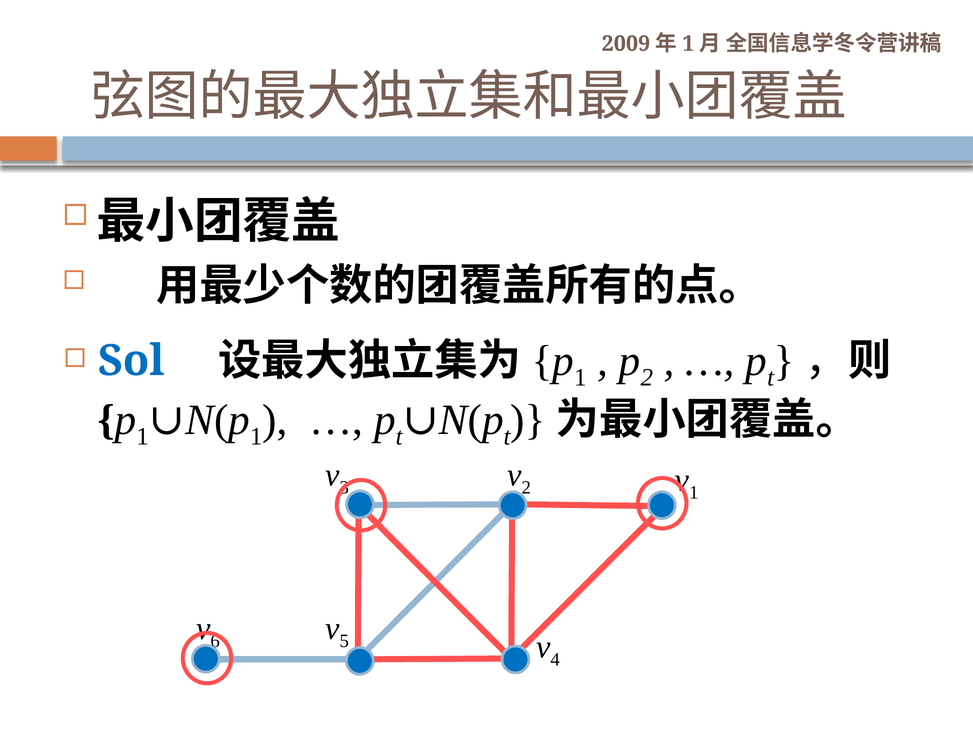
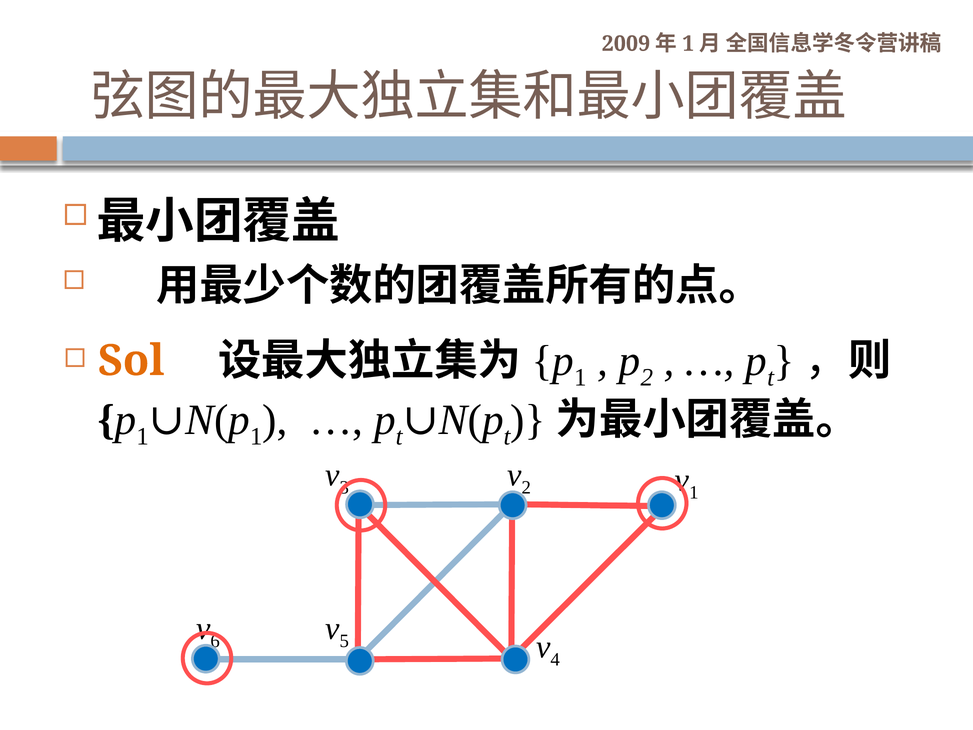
Sol colour: blue -> orange (131, 361)
